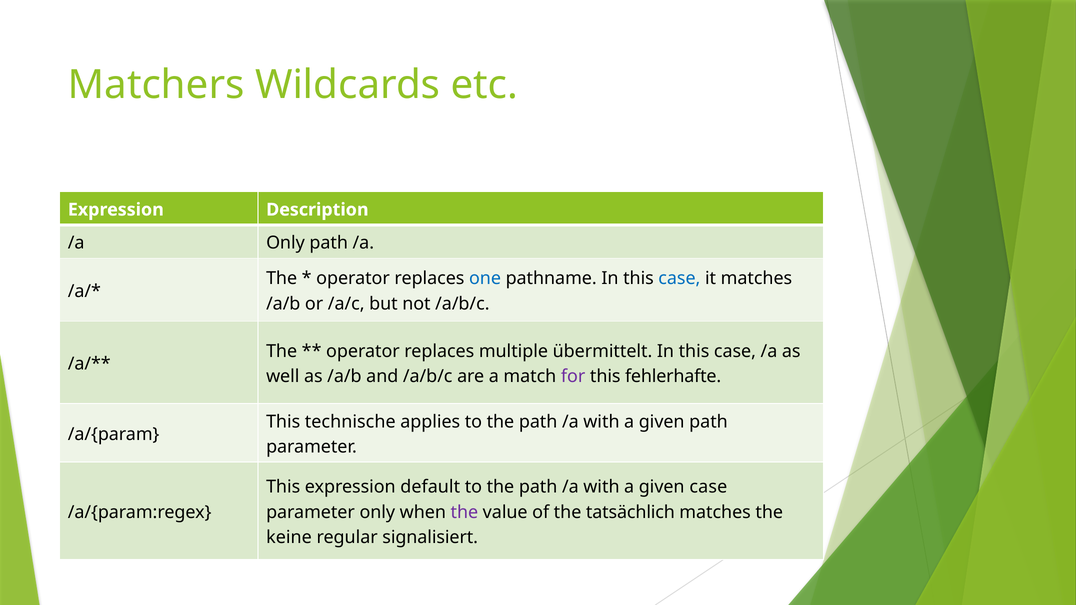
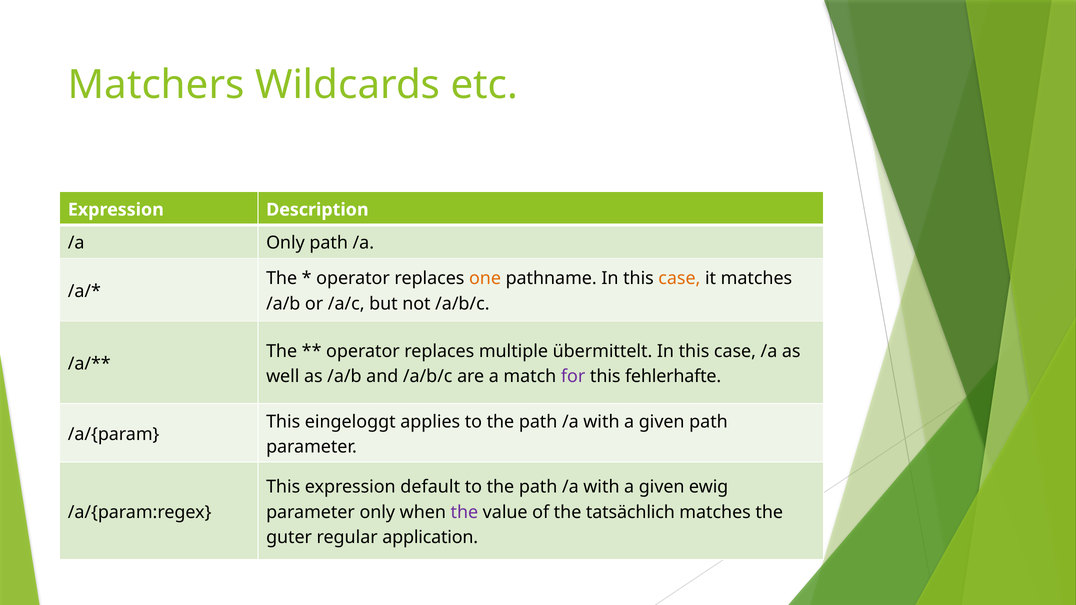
one colour: blue -> orange (485, 279)
case colour: blue -> orange (679, 279)
technische: technische -> eingeloggt (350, 422)
given case: case -> ewig (709, 487)
keine: keine -> guter (289, 538)
signalisiert: signalisiert -> application (430, 538)
